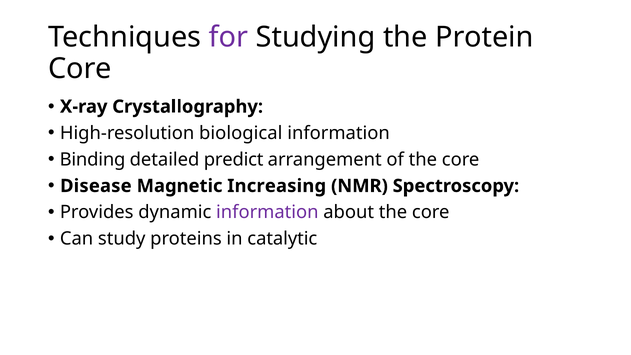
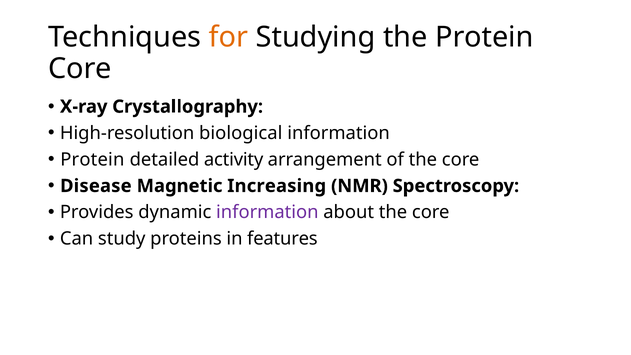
for colour: purple -> orange (229, 37)
Binding: Binding -> Protein (92, 159)
predict: predict -> activity (234, 159)
catalytic: catalytic -> features (282, 239)
